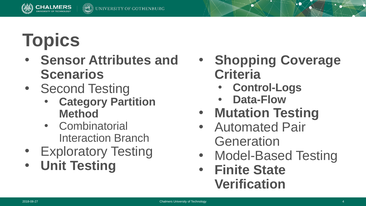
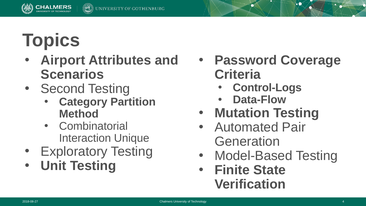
Sensor: Sensor -> Airport (63, 60)
Shopping: Shopping -> Password (246, 60)
Branch: Branch -> Unique (132, 138)
